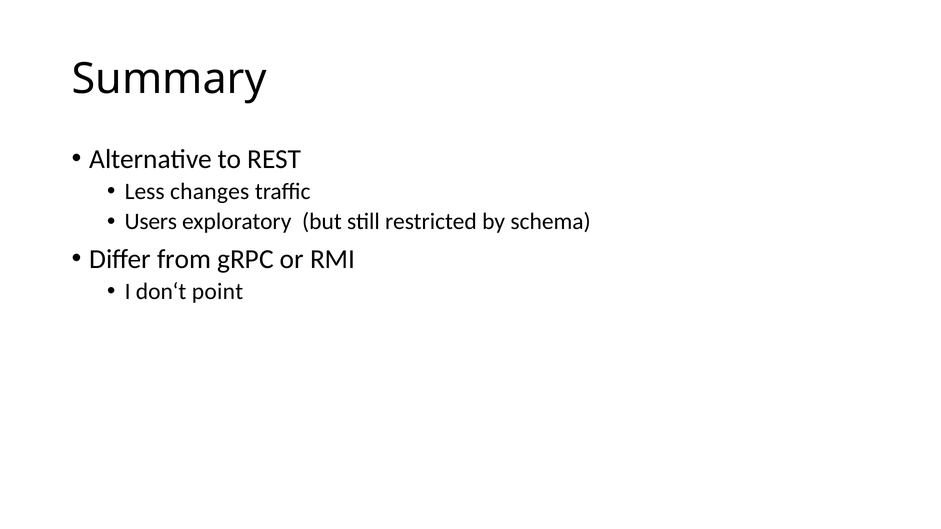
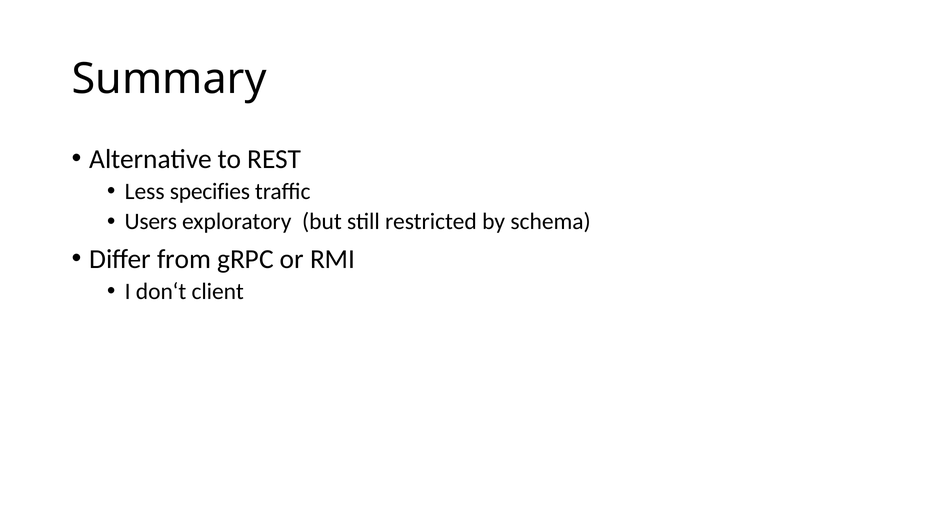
changes: changes -> specifies (210, 192)
point: point -> client (218, 292)
